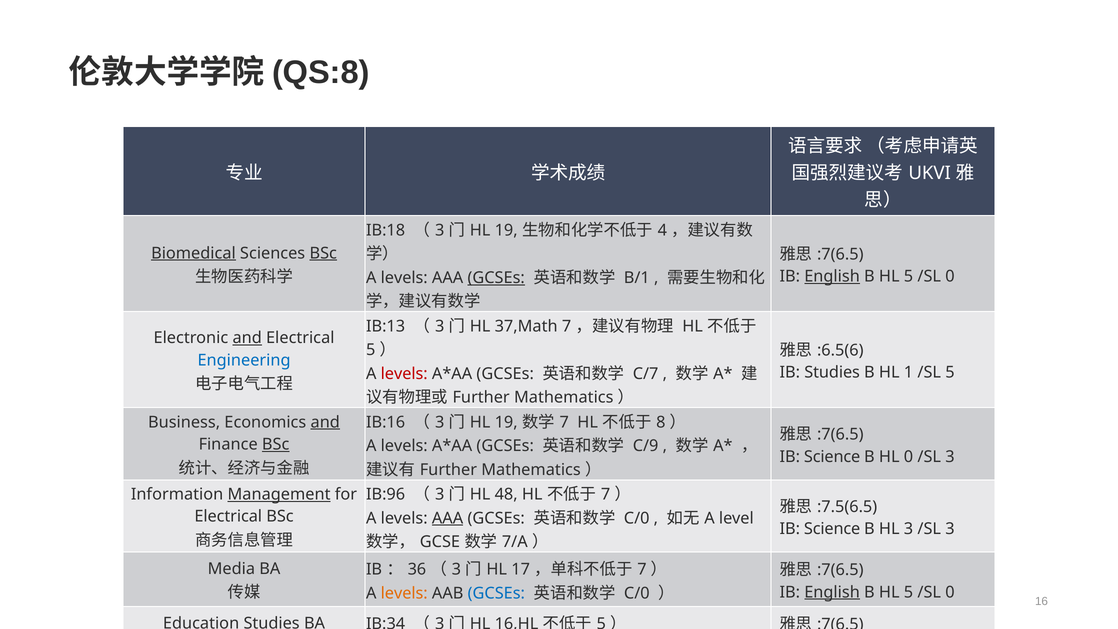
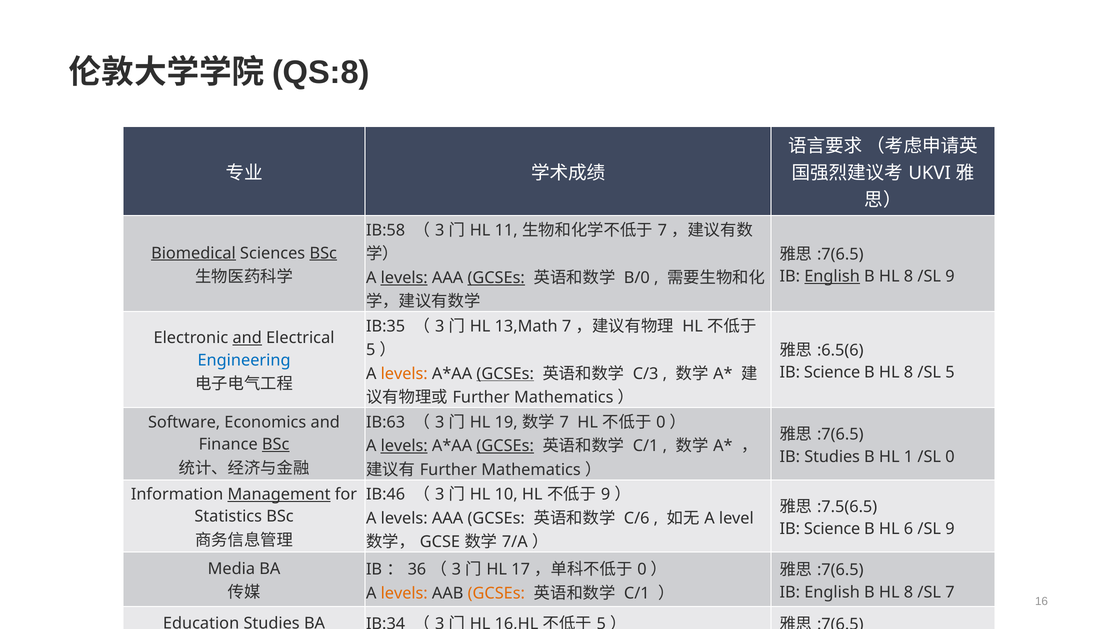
IB:18: IB:18 -> IB:58 (386, 230)
19: 19 -> 11 (506, 230)
4: 4 -> 7 (662, 230)
5: 5 -> 8 (908, 277)
0: 0 -> 9 (950, 277)
levels underline: none -> present (404, 278)
B/1: B/1 -> B/0 (637, 278)
IB:13: IB:13 -> IB:35 (386, 326)
37,Math: 37,Math -> 13,Math (526, 326)
Studies: Studies -> Science (832, 372)
1: 1 -> 8 (908, 372)
levels colour: red -> orange (404, 374)
GCSEs underline: none -> present (505, 374)
C/7: C/7 -> C/3 (646, 374)
Business: Business -> Software (184, 422)
and underline: present -> none (325, 422)
IB:16: IB:16 -> IB:63 (386, 422)
8: 8 -> 0 (661, 422)
levels underline: none -> present (404, 446)
GCSEs underline: none -> present (505, 446)
C/9: C/9 -> C/1 (646, 446)
Science: Science -> Studies (832, 457)
HL 0: 0 -> 1 (908, 457)
3: 3 -> 0 (950, 457)
IB:96: IB:96 -> IB:46 (386, 494)
48: 48 -> 10 (506, 494)
7: 7 -> 9 (606, 494)
Electrical: Electrical -> Statistics (228, 516)
AAA underline: present -> none (448, 518)
C/0: C/0 -> C/6 (637, 518)
HL 3: 3 -> 6 (908, 529)
3: 3 -> 9 (950, 529)
7: 7 -> 0 (642, 569)
English underline: present -> none (832, 592)
5: 5 -> 8 (908, 592)
0: 0 -> 7 (950, 592)
GCSEs colour: blue -> orange (496, 593)
C/0: C/0 -> C/1 (637, 593)
